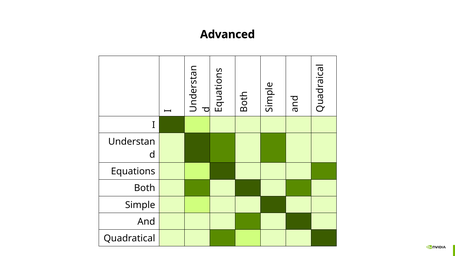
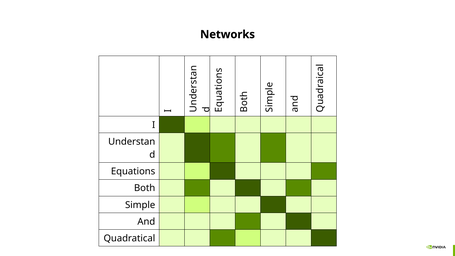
Advanced: Advanced -> Networks (228, 34)
